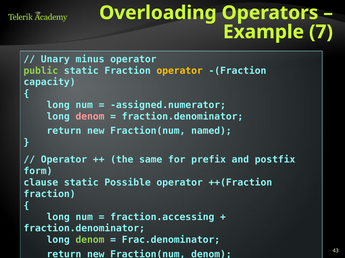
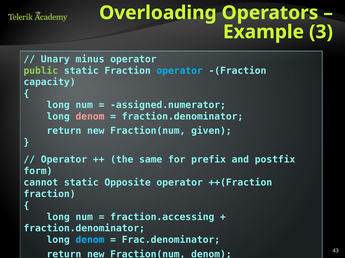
7: 7 -> 3 (321, 32)
operator colour: yellow -> light blue (180, 71)
named: named -> given (211, 131)
clause: clause -> cannot (41, 183)
Possible: Possible -> Opposite (128, 183)
denom colour: light green -> light blue (90, 241)
